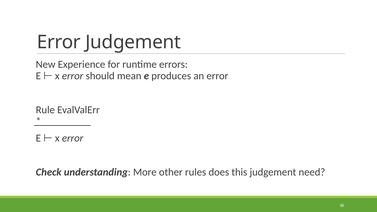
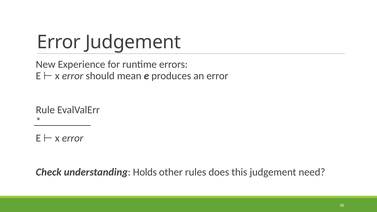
More: More -> Holds (145, 172)
